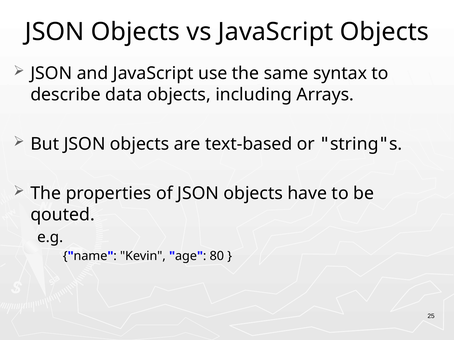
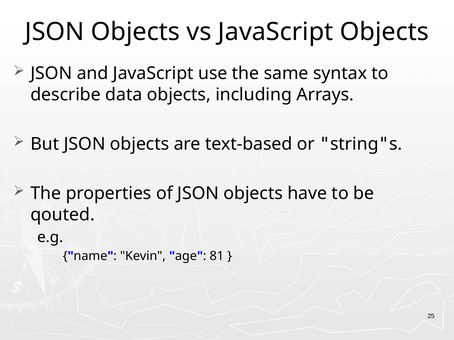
80: 80 -> 81 (217, 256)
